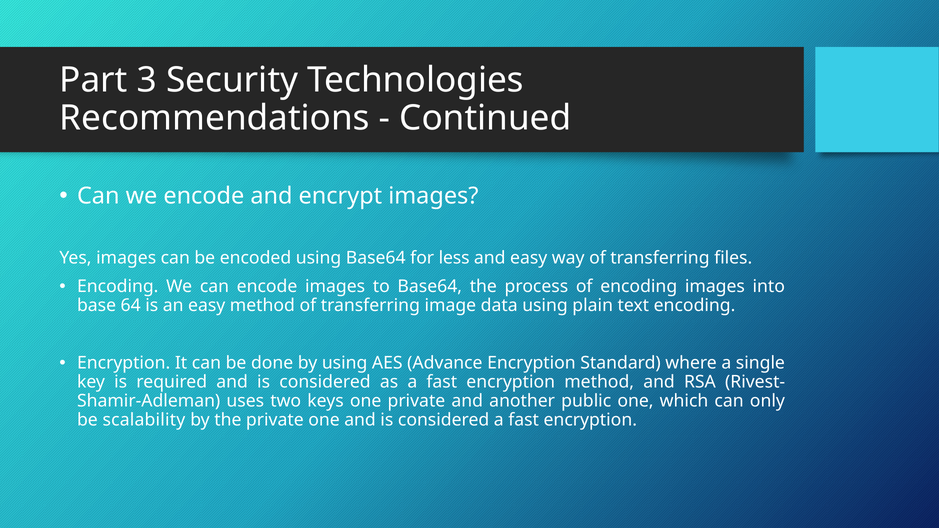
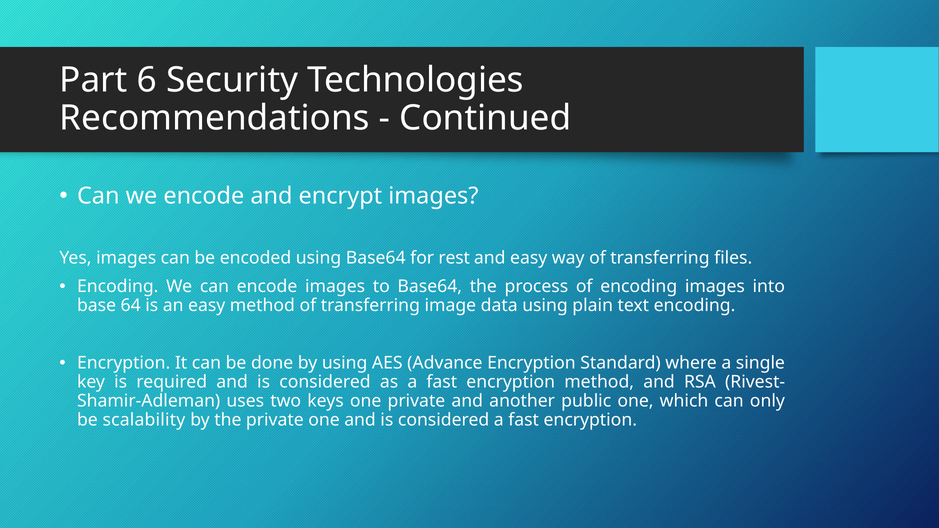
3: 3 -> 6 (147, 80)
less: less -> rest (454, 258)
